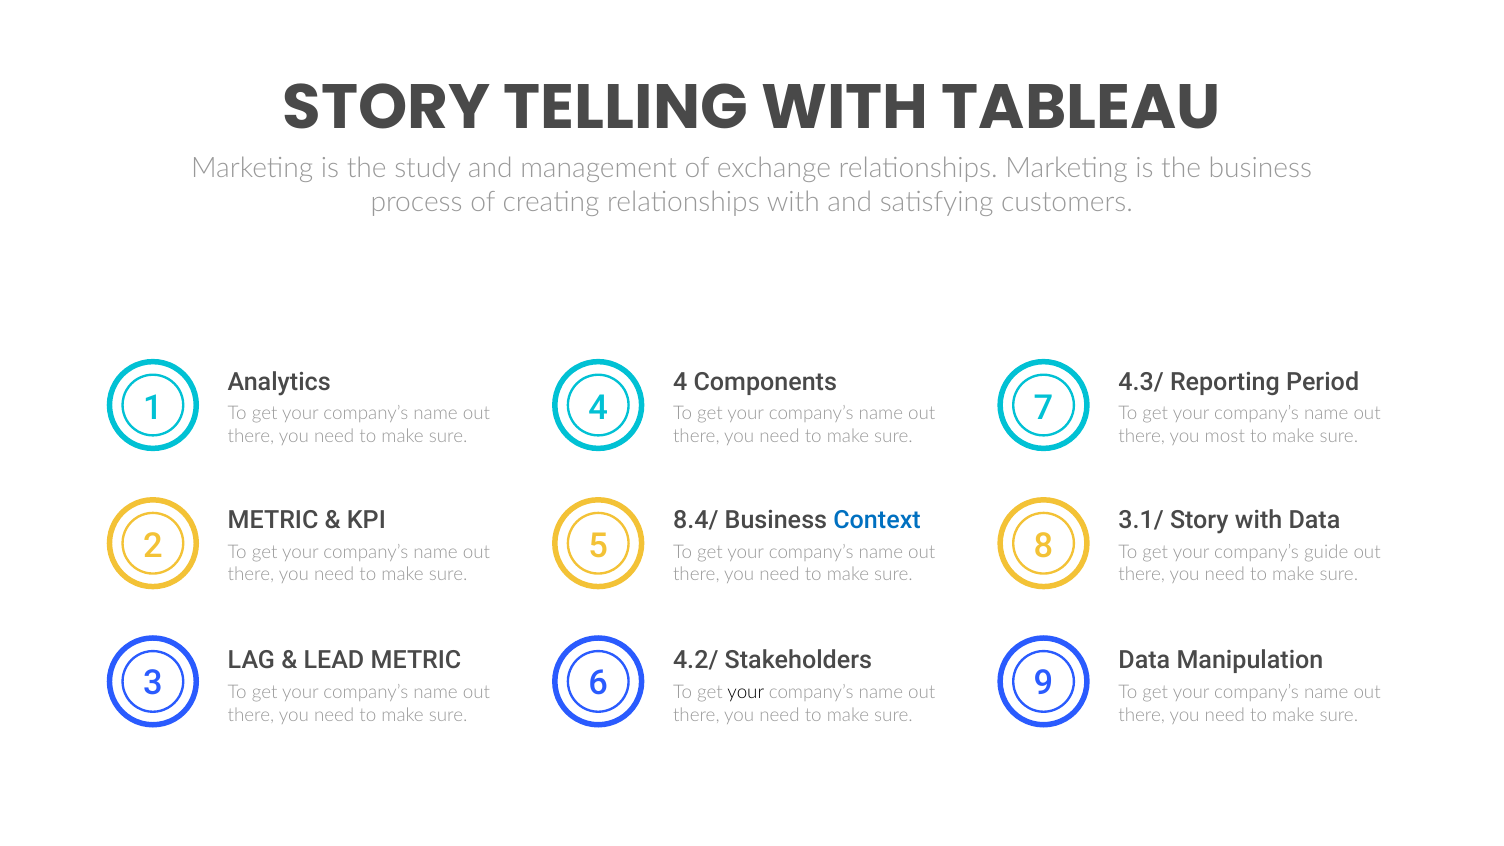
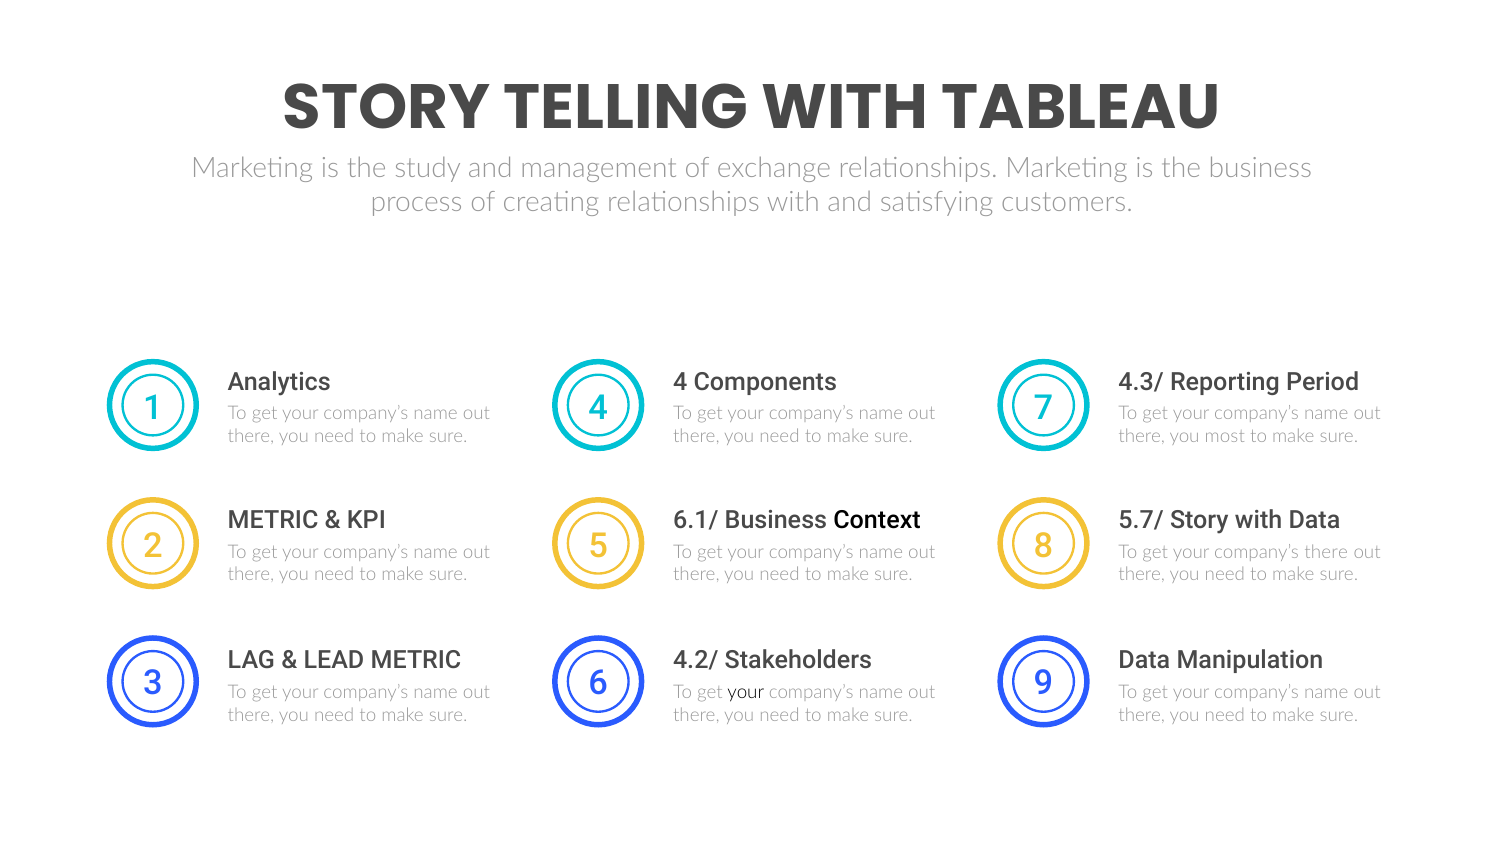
8.4/: 8.4/ -> 6.1/ (696, 520)
Context colour: blue -> black (877, 520)
3.1/: 3.1/ -> 5.7/ (1141, 520)
company’s guide: guide -> there (1326, 552)
